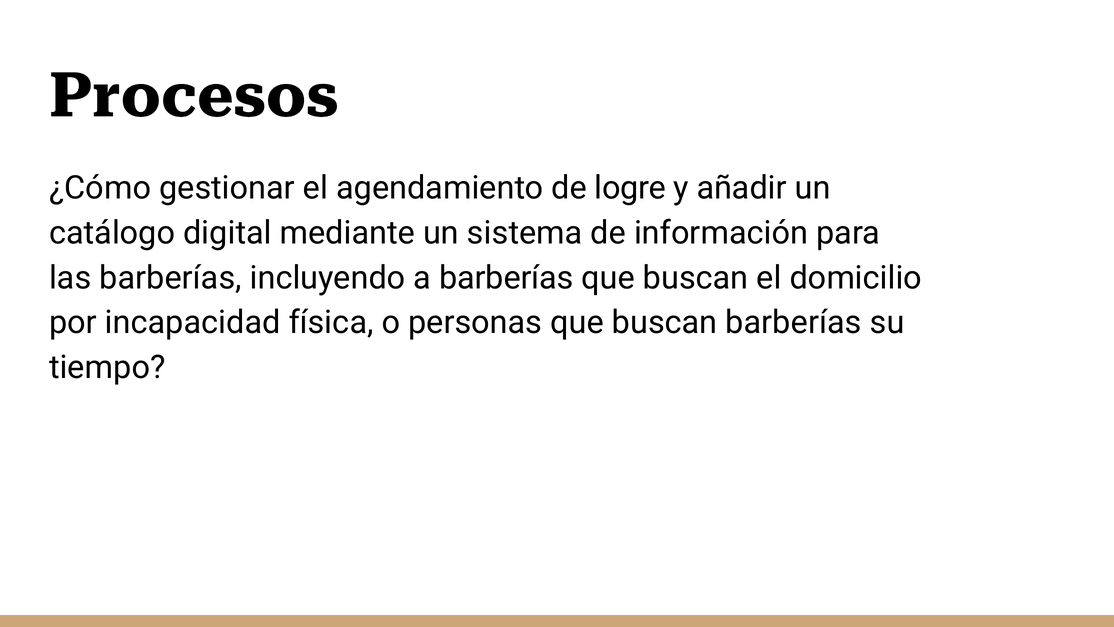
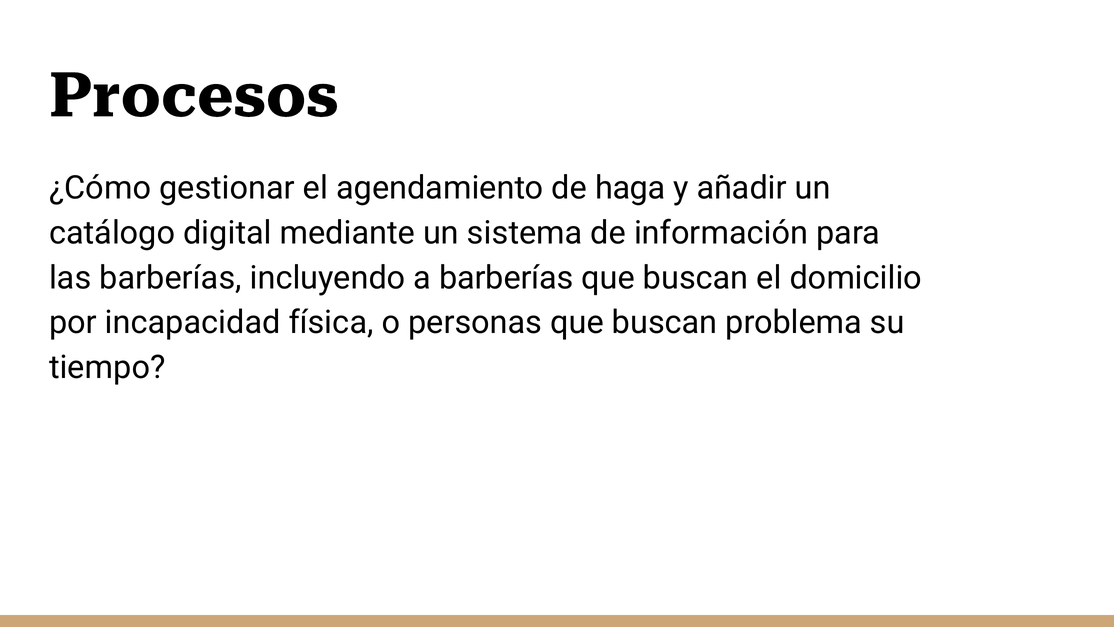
logre: logre -> haga (630, 188)
buscan barberías: barberías -> problema (794, 322)
